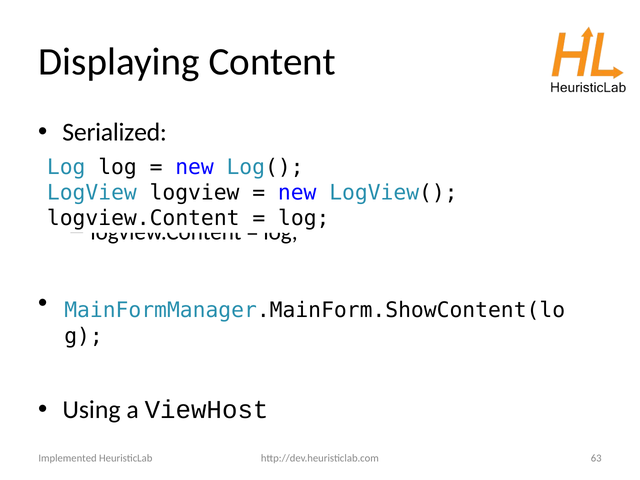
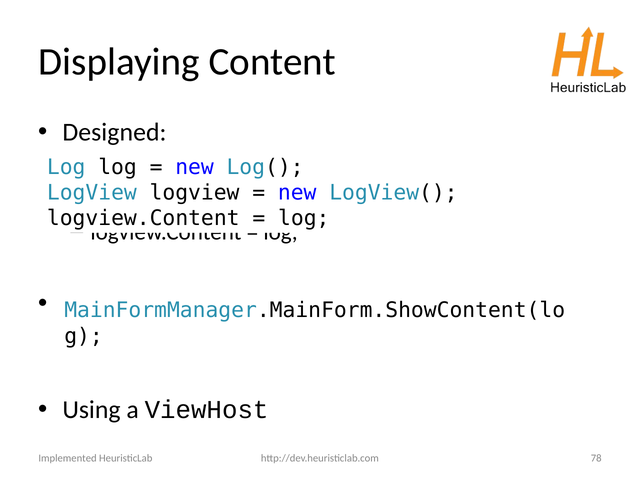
Serialized: Serialized -> Designed (114, 132)
63: 63 -> 78 (596, 458)
